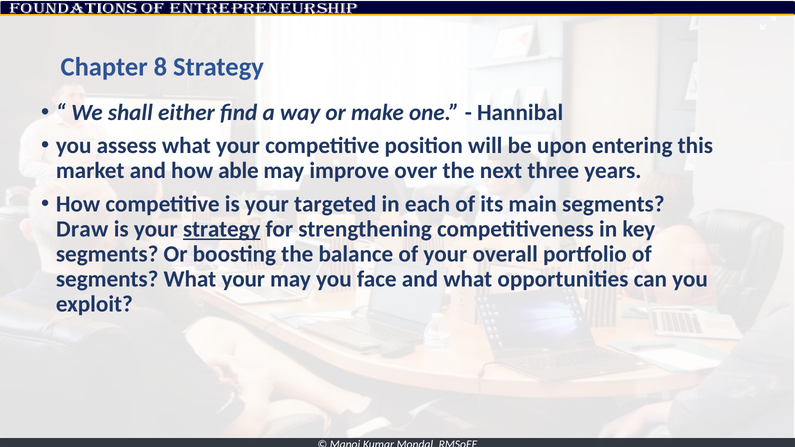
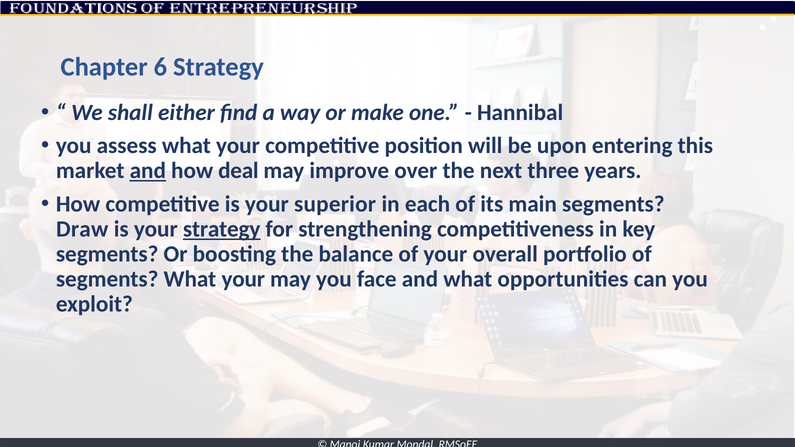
8: 8 -> 6 (160, 67)
and underline: none -> present (148, 171)
able: able -> deal (238, 171)
targeted: targeted -> superior (335, 204)
